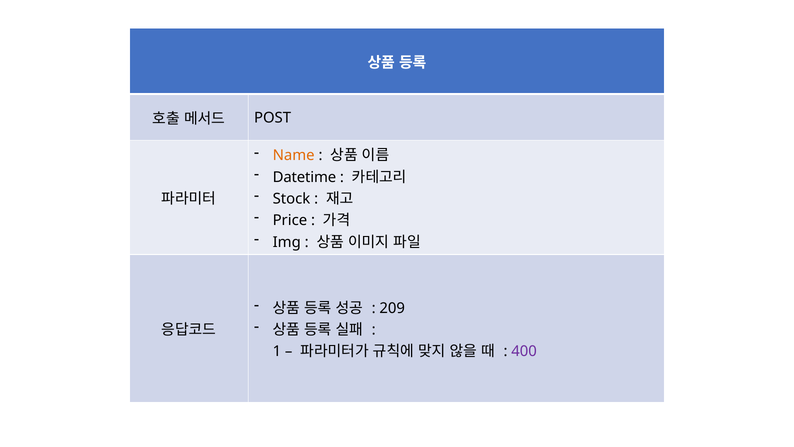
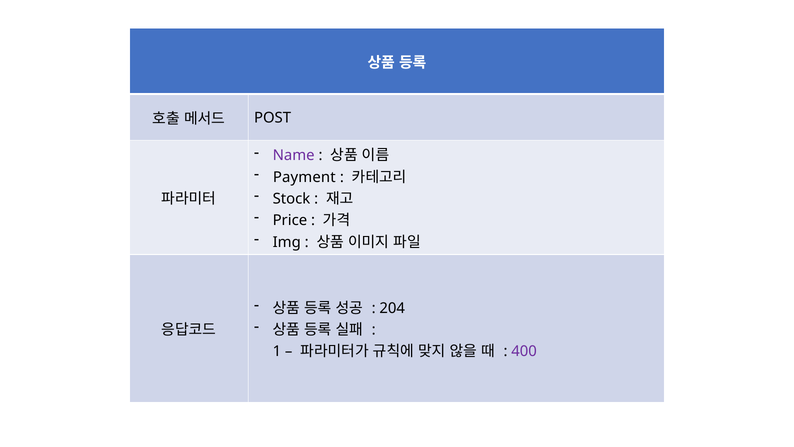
Name colour: orange -> purple (294, 155)
Datetime: Datetime -> Payment (304, 177)
209: 209 -> 204 (392, 308)
